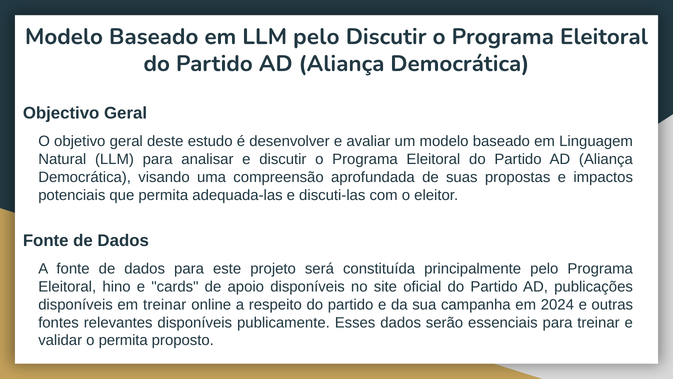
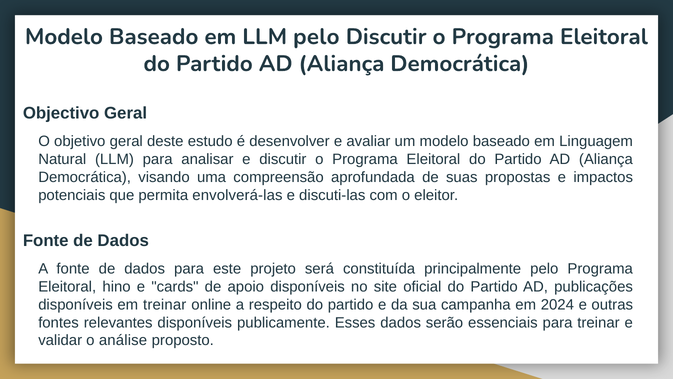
adequada-las: adequada-las -> envolverá-las (237, 195)
o permita: permita -> análise (123, 340)
